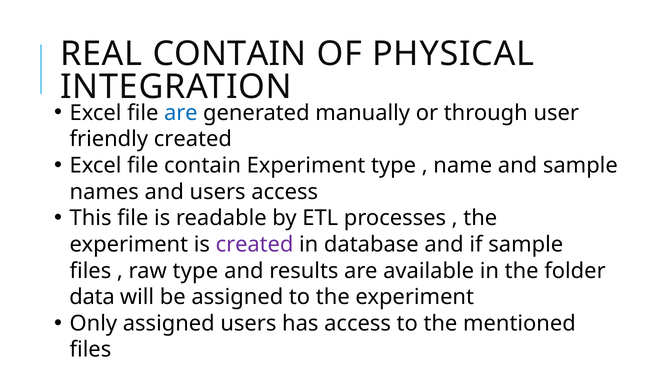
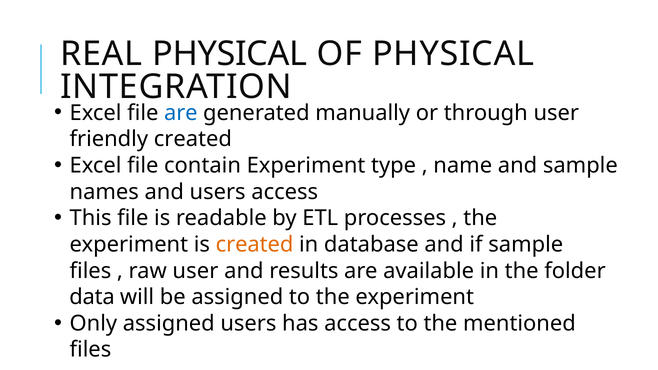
REAL CONTAIN: CONTAIN -> PHYSICAL (230, 54)
created colour: purple -> orange (255, 245)
raw type: type -> user (195, 271)
